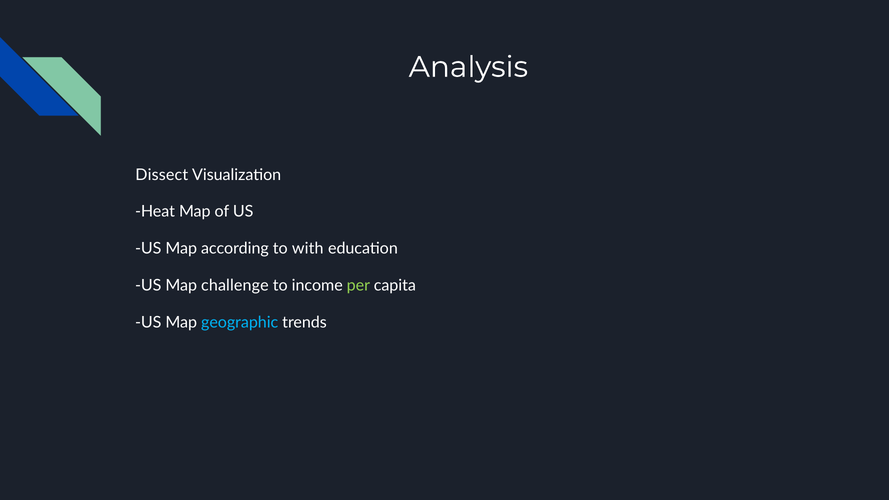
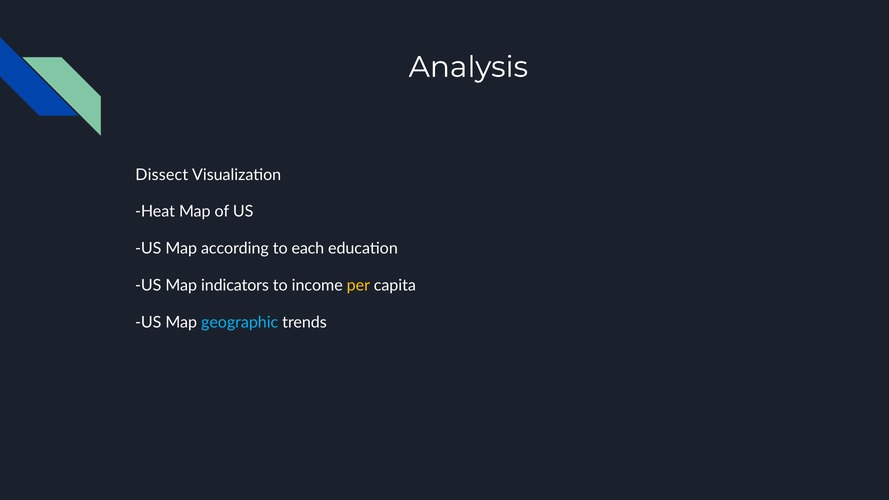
with: with -> each (308, 249)
challenge: challenge -> indicators (235, 285)
per colour: light green -> yellow (358, 285)
